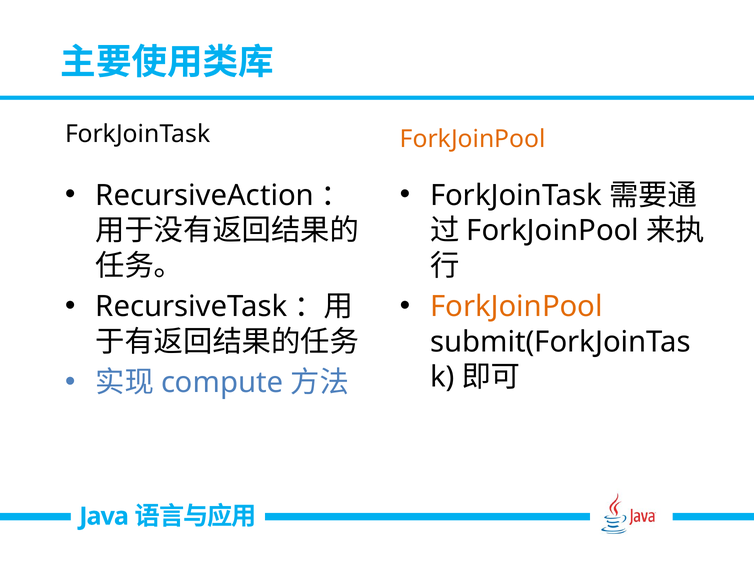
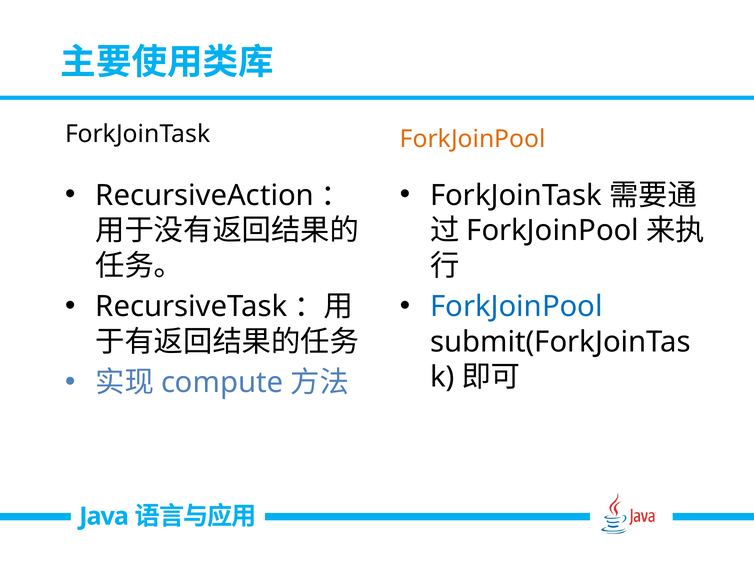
ForkJoinPool colour: orange -> blue (516, 306)
